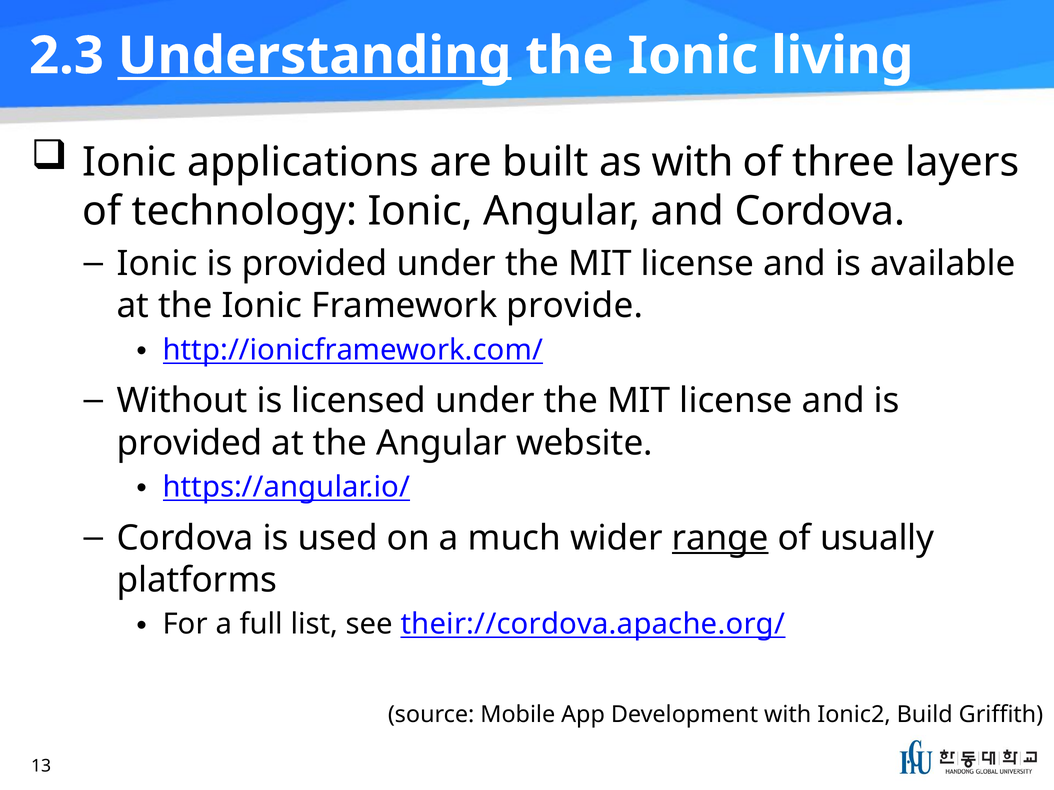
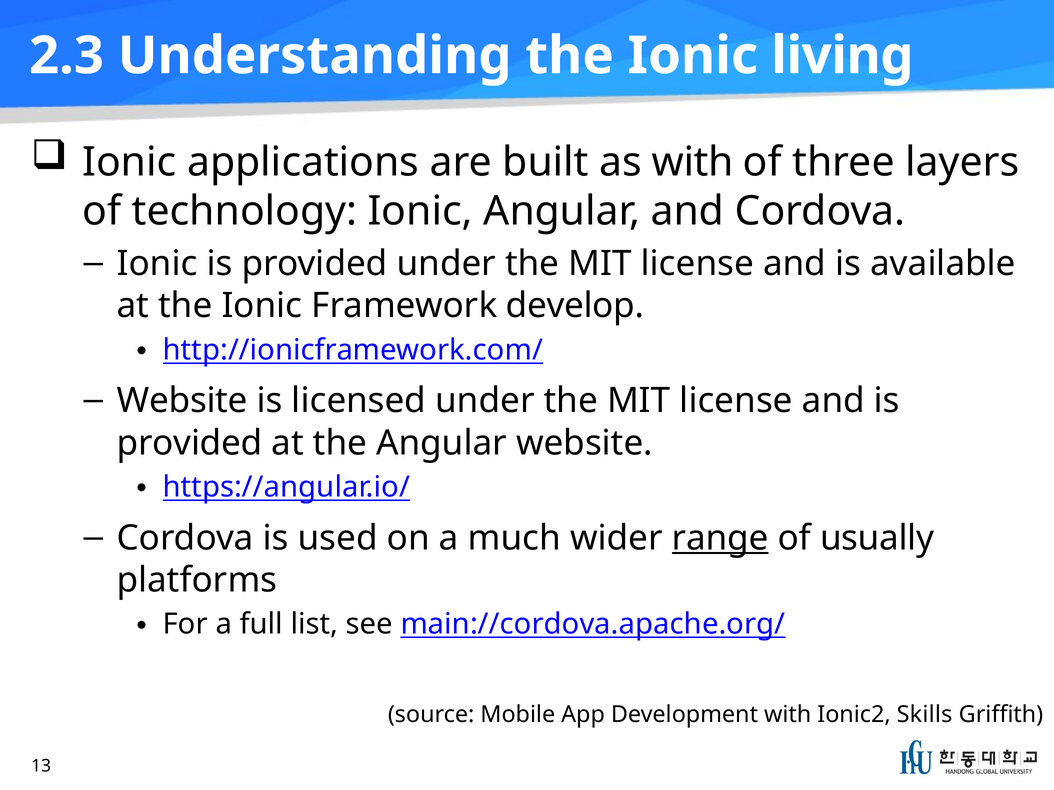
Understanding underline: present -> none (315, 56)
provide: provide -> develop (575, 306)
Without: Without -> Website (182, 401)
their://cordova.apache.org/: their://cordova.apache.org/ -> main://cordova.apache.org/ (593, 625)
Build: Build -> Skills (925, 715)
